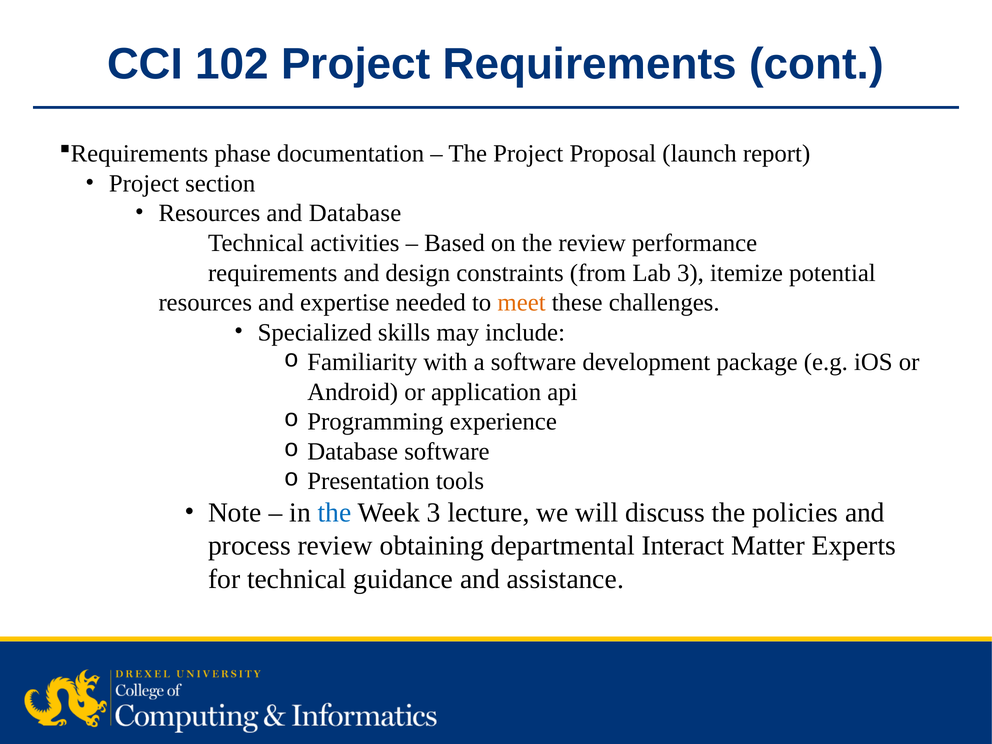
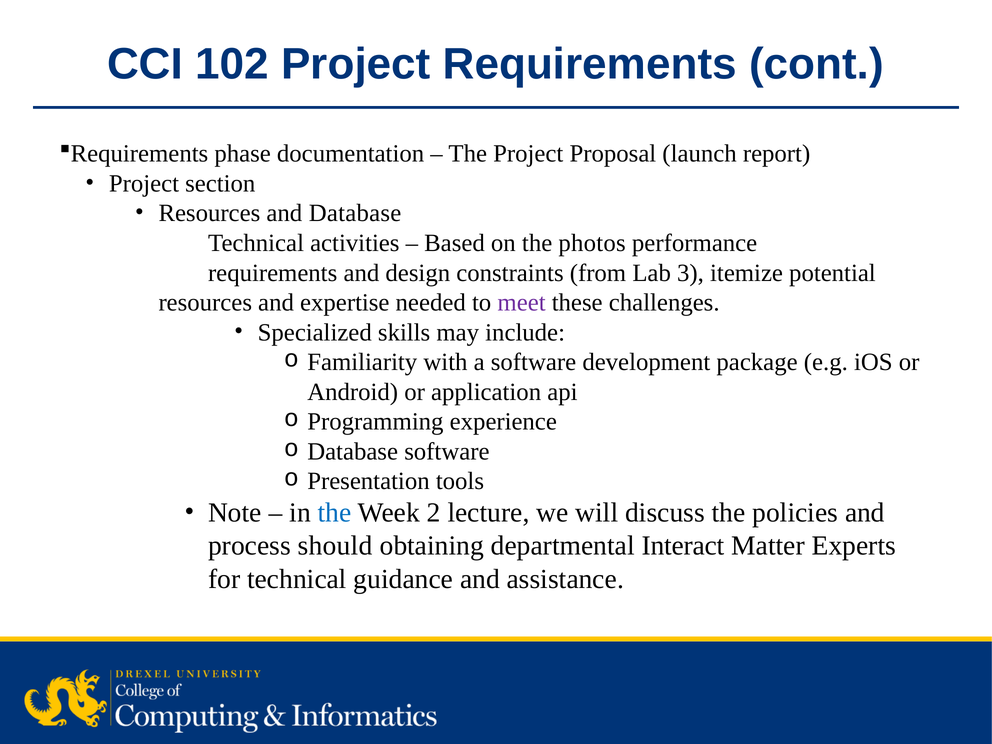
the review: review -> photos (592, 243)
meet colour: orange -> purple (522, 303)
Week 3: 3 -> 2 (434, 513)
process review: review -> should (335, 546)
